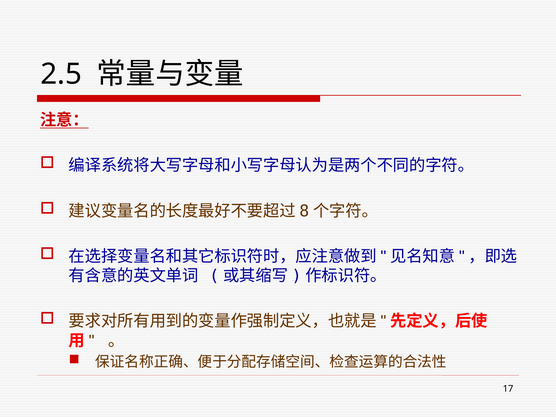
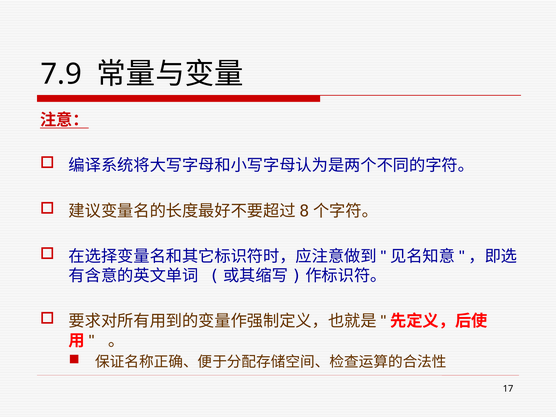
2.5: 2.5 -> 7.9 (61, 74)
